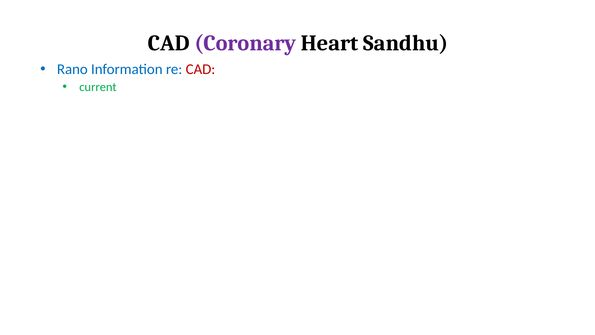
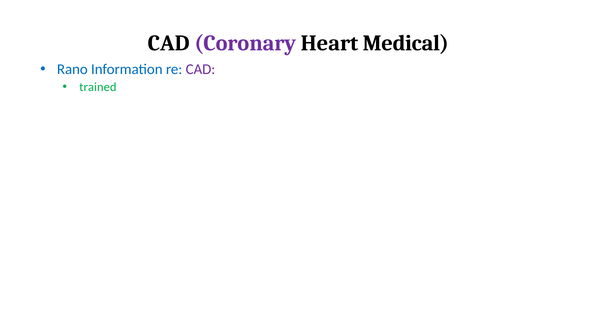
Sandhu: Sandhu -> Medical (406, 43)
CAD colour: red -> purple (200, 69)
current: current -> trained (98, 87)
